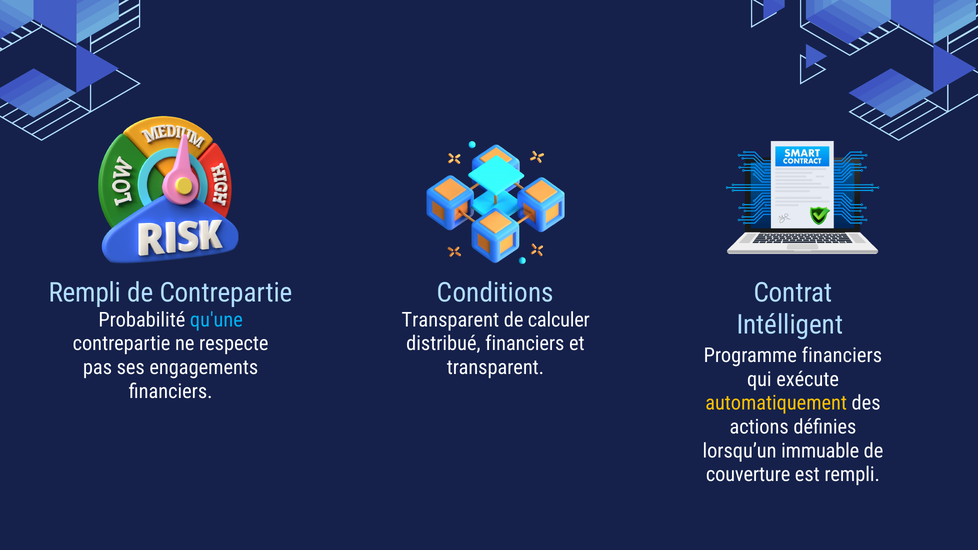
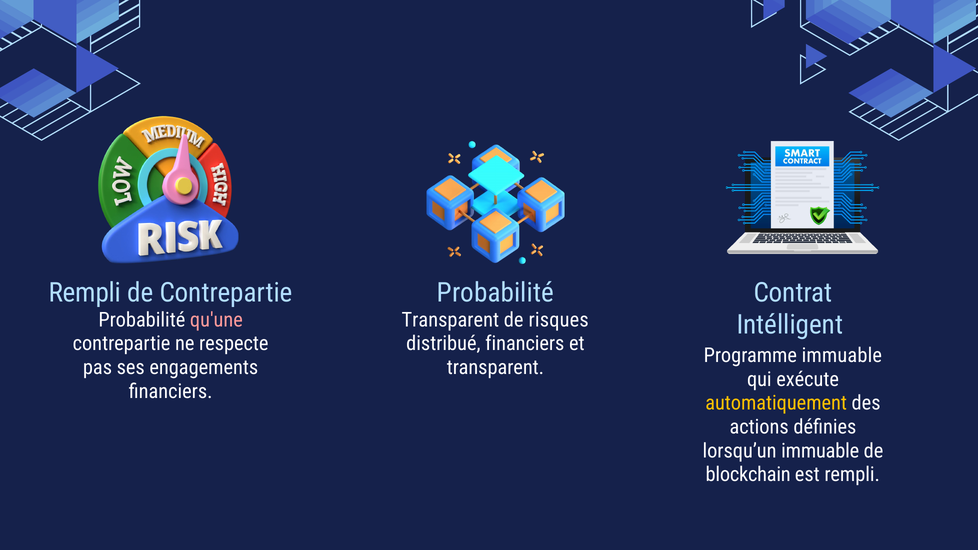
Contrepartie Conditions: Conditions -> Probabilité (495, 293)
qu'une colour: light blue -> pink (216, 320)
calculer: calculer -> risques (559, 320)
Programme financiers: financiers -> immuable (842, 356)
couverture: couverture -> blockchain (748, 475)
